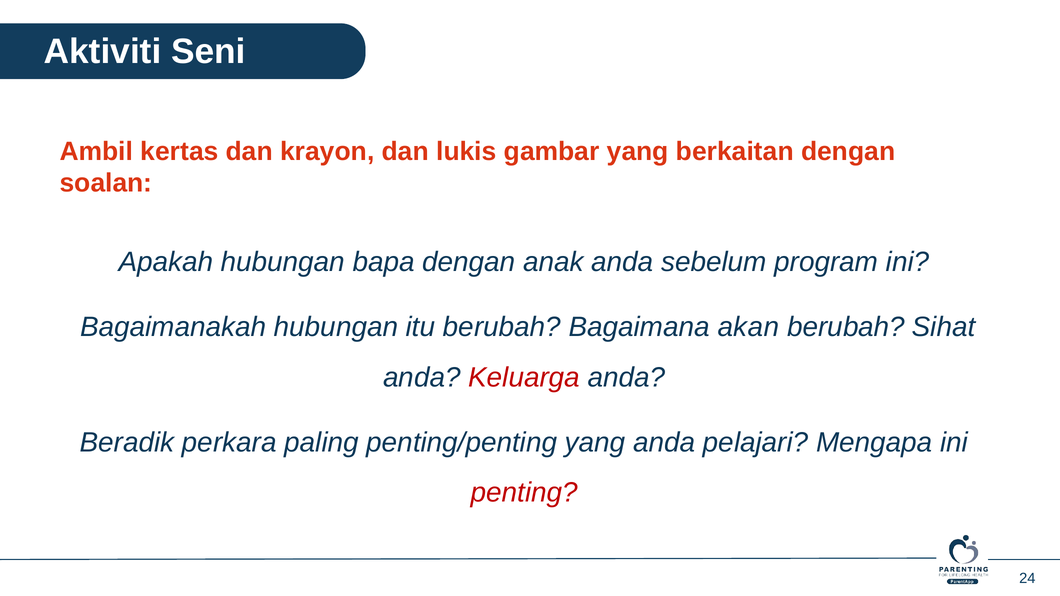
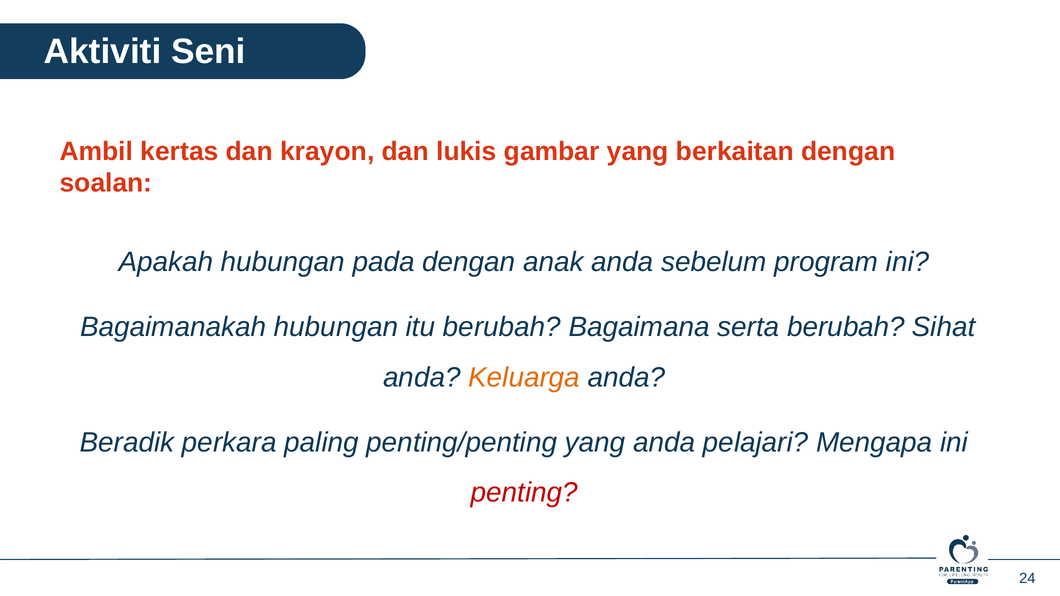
bapa: bapa -> pada (384, 262)
akan: akan -> serta (748, 327)
Keluarga colour: red -> orange (524, 378)
